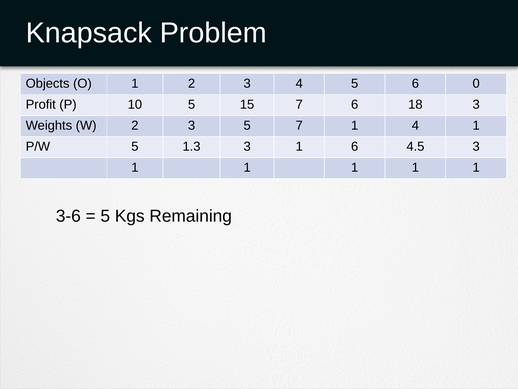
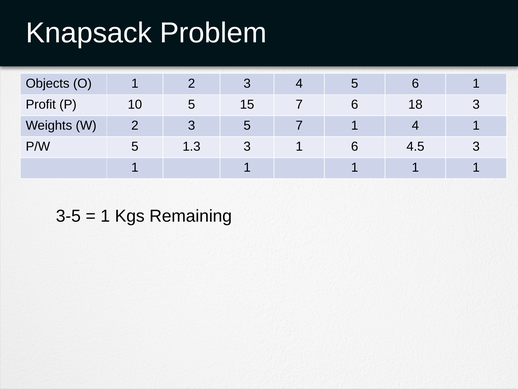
6 0: 0 -> 1 (476, 83)
3-6: 3-6 -> 3-5 (68, 216)
5: 5 -> 1 (105, 216)
